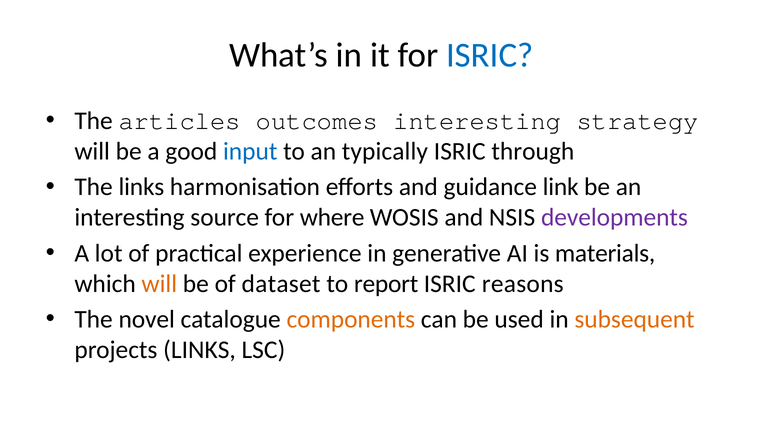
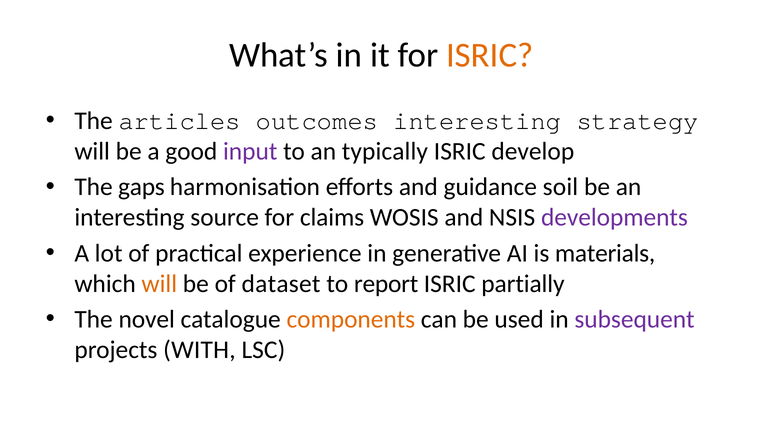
ISRIC colour: blue -> orange (490, 55)
input colour: blue -> purple (250, 152)
through: through -> develop (533, 152)
The links: links -> gaps (141, 187)
link: link -> soil (560, 187)
where: where -> claims (332, 218)
reasons: reasons -> partially (523, 284)
subsequent colour: orange -> purple (635, 319)
projects LINKS: LINKS -> WITH (199, 350)
